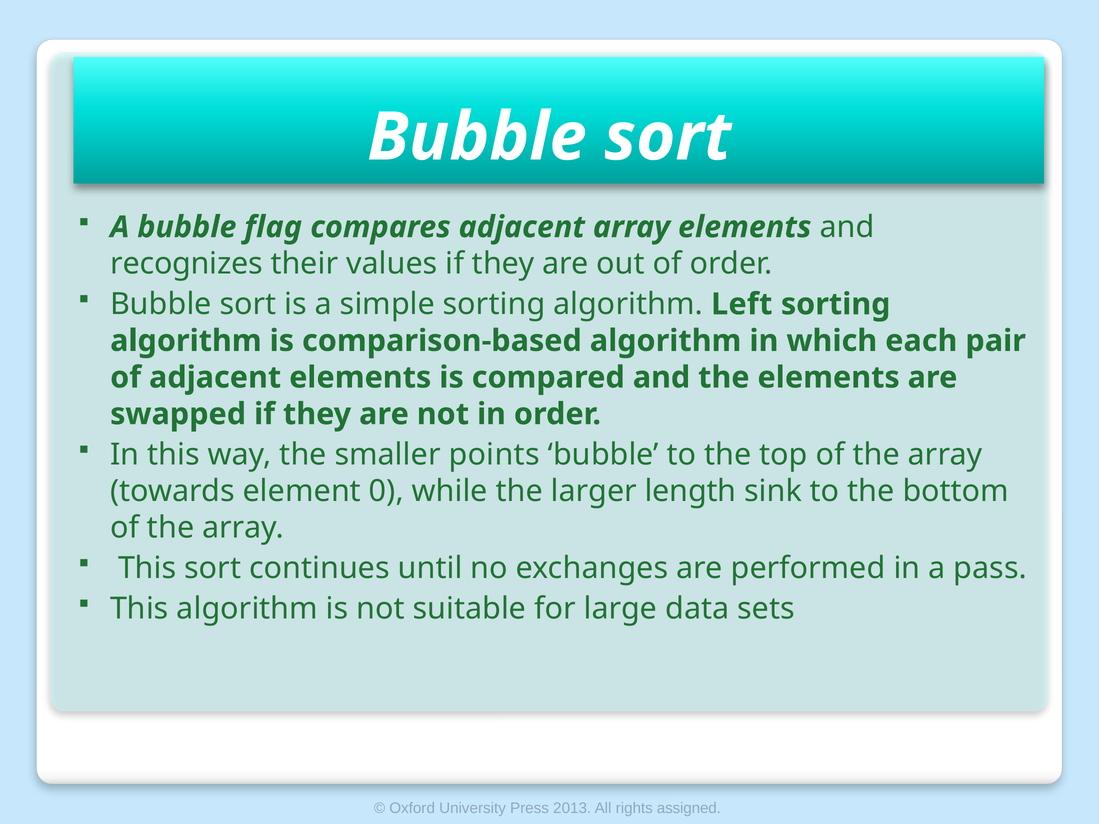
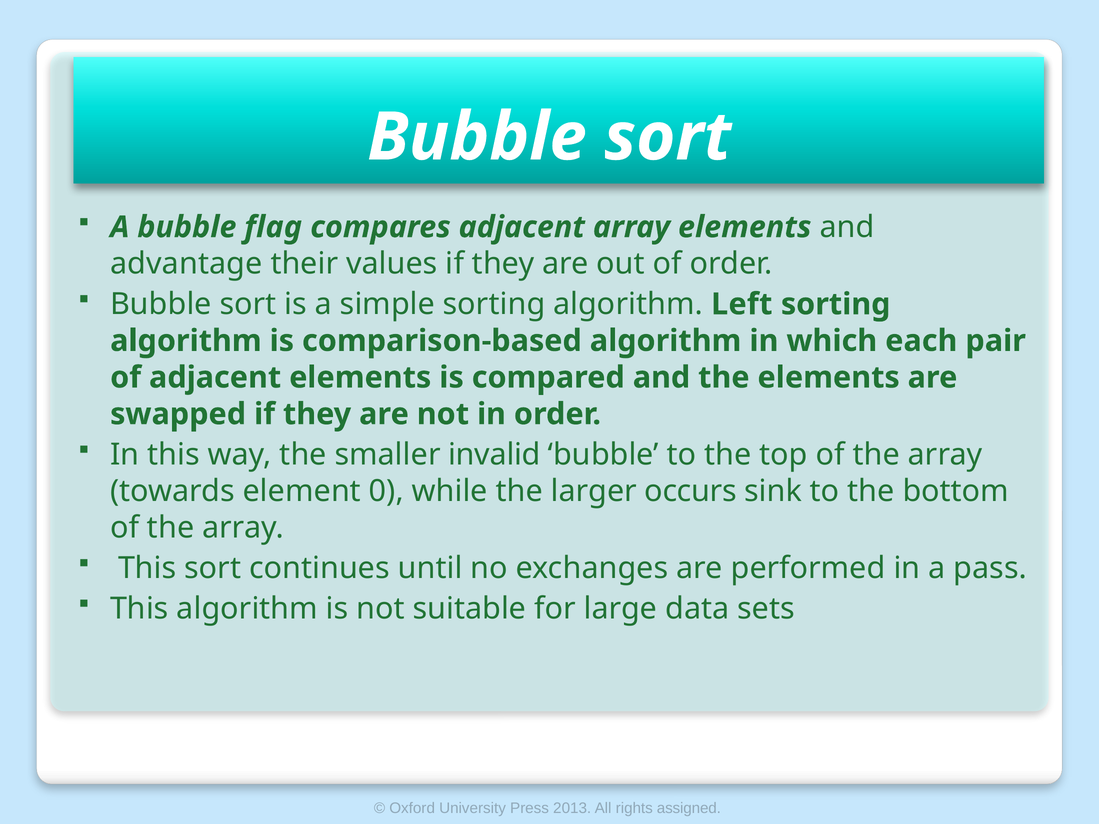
recognizes: recognizes -> advantage (186, 264)
points: points -> invalid (494, 455)
length: length -> occurs (691, 491)
